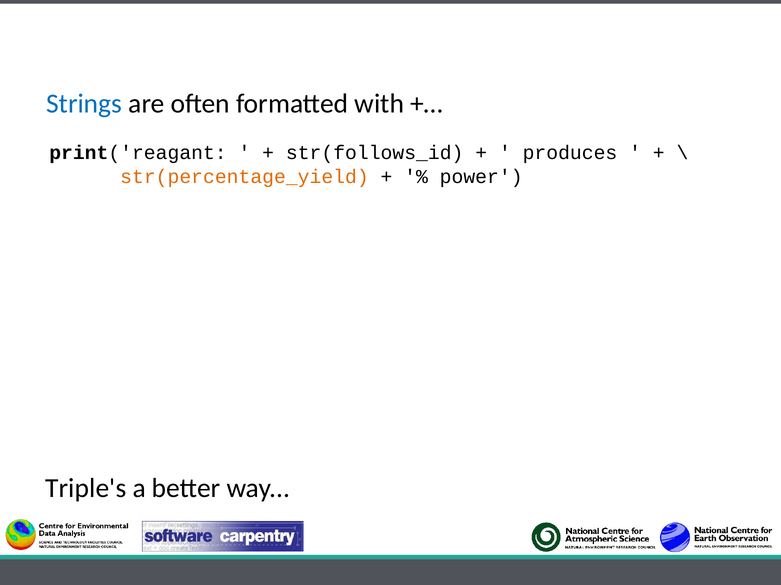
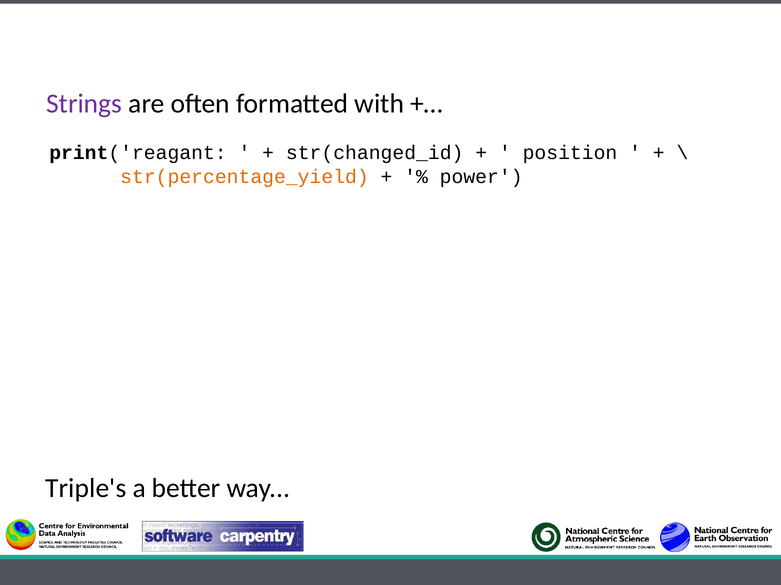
Strings colour: blue -> purple (84, 104)
str(follows_id: str(follows_id -> str(changed_id (375, 153)
produces: produces -> position (570, 153)
